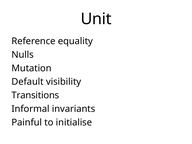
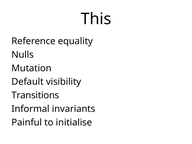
Unit: Unit -> This (96, 19)
